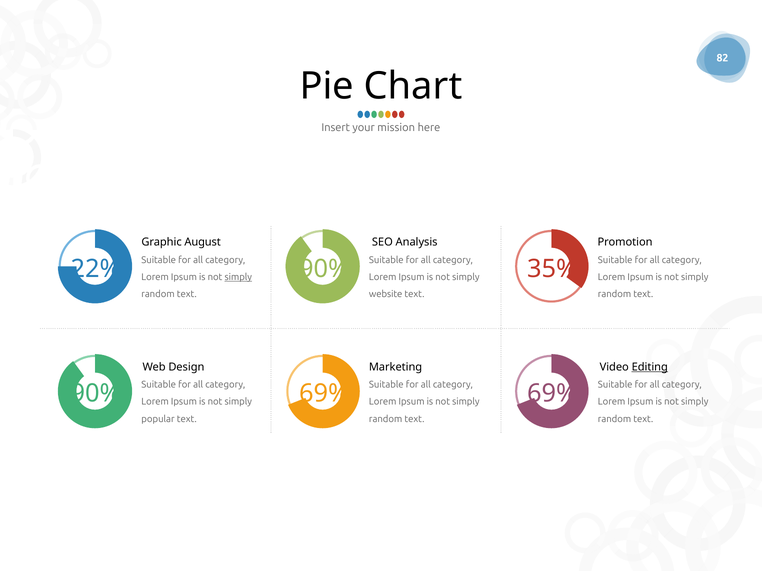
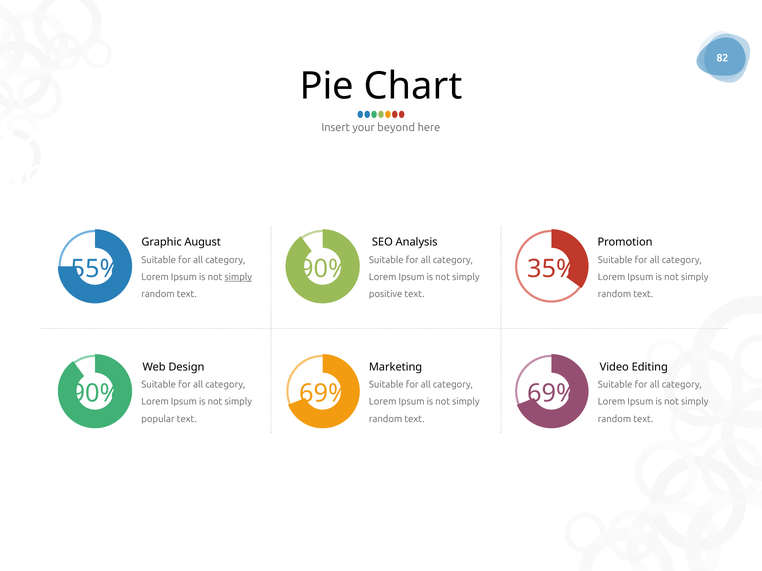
mission: mission -> beyond (396, 128)
22%: 22% -> 55% (96, 269)
website: website -> positive (386, 294)
Editing underline: present -> none (650, 367)
